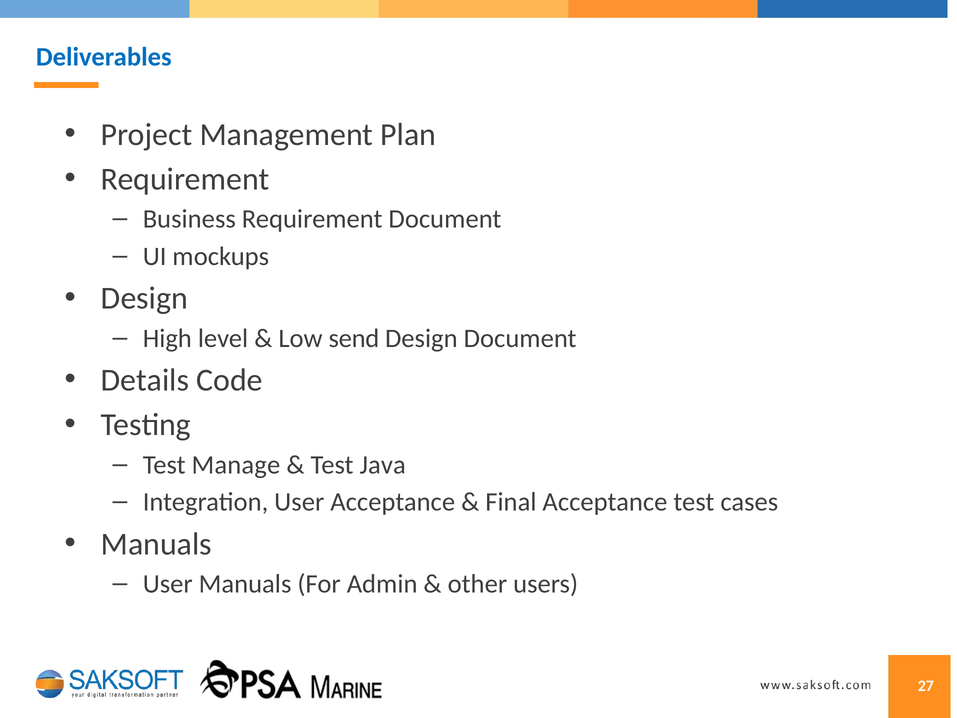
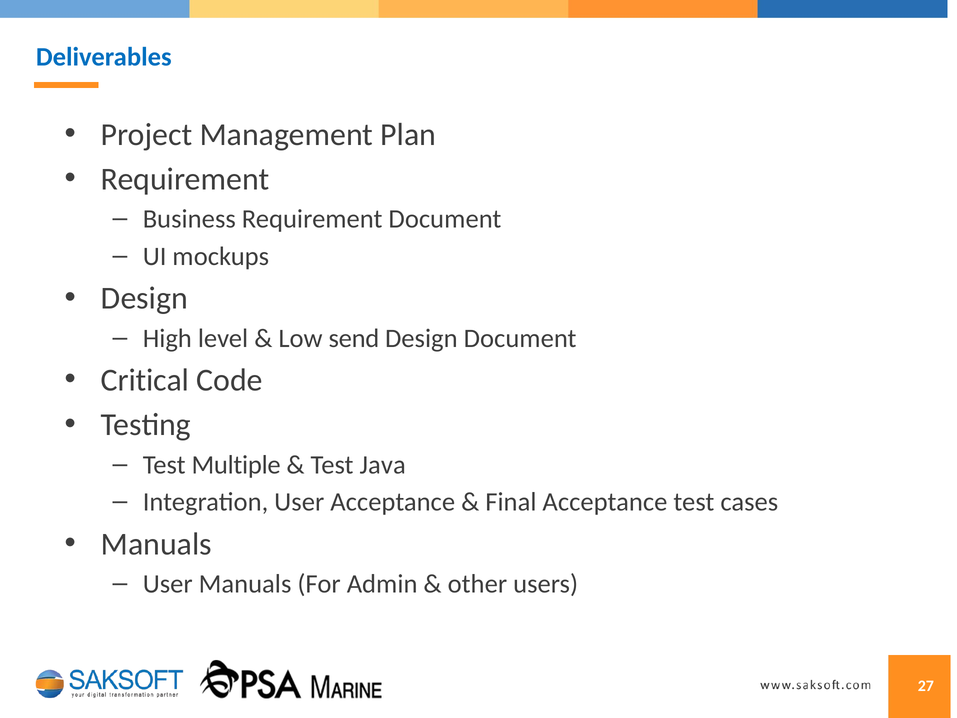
Details: Details -> Critical (145, 380)
Manage: Manage -> Multiple (236, 465)
